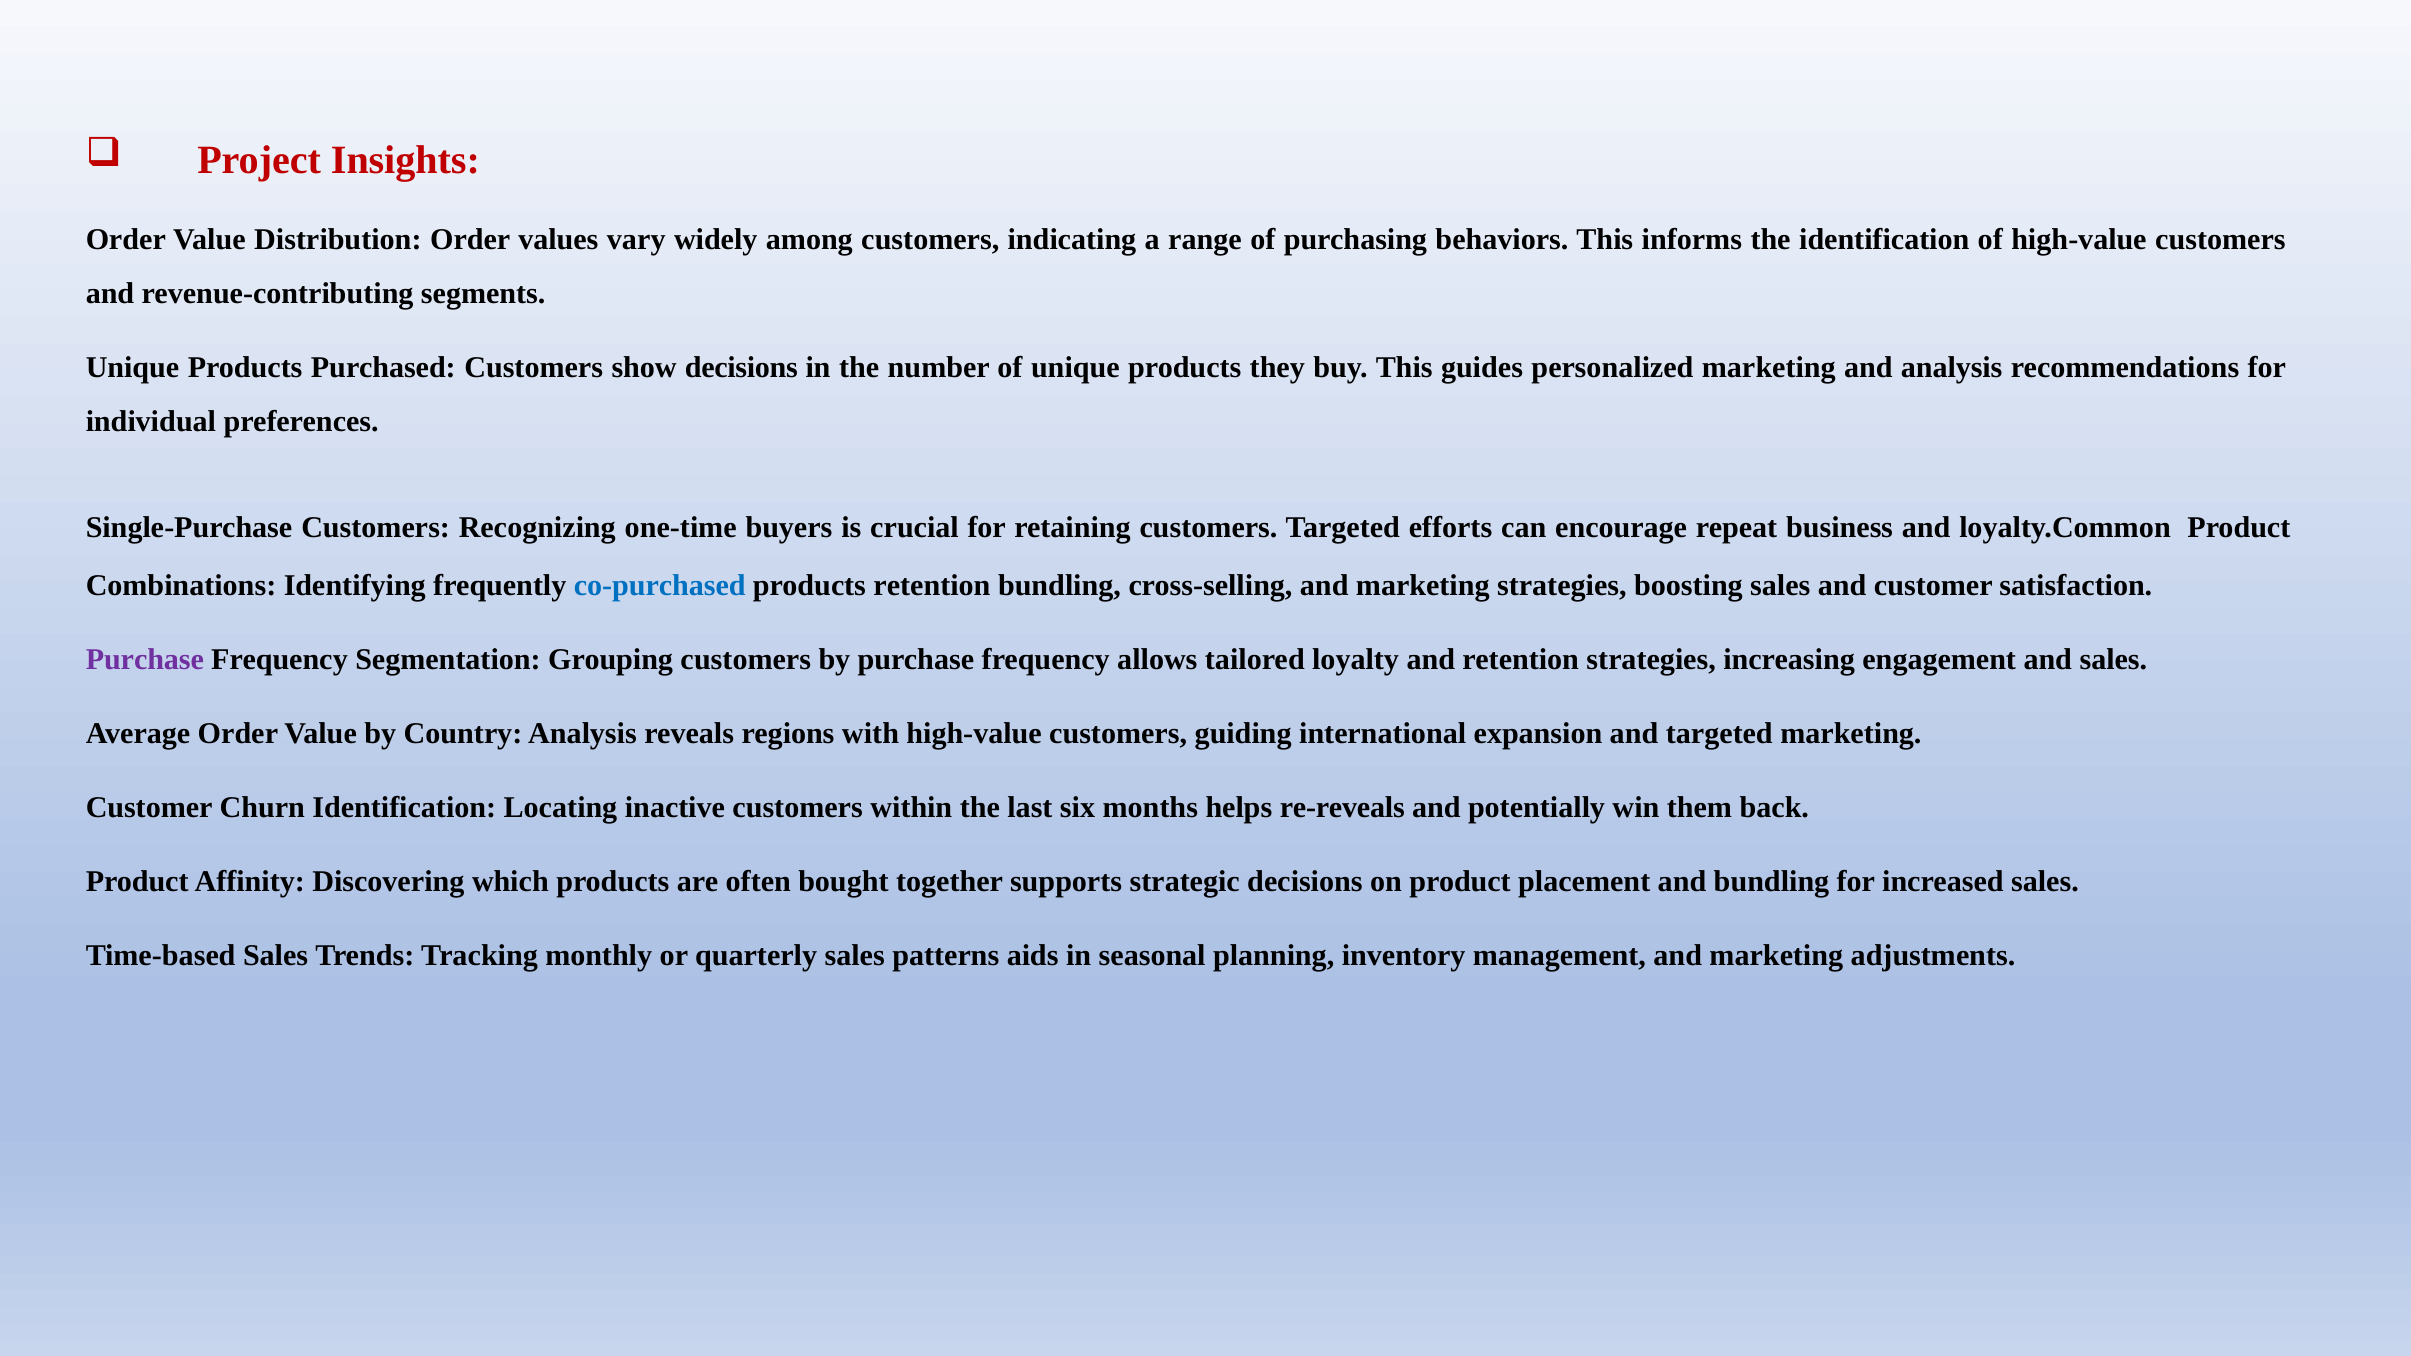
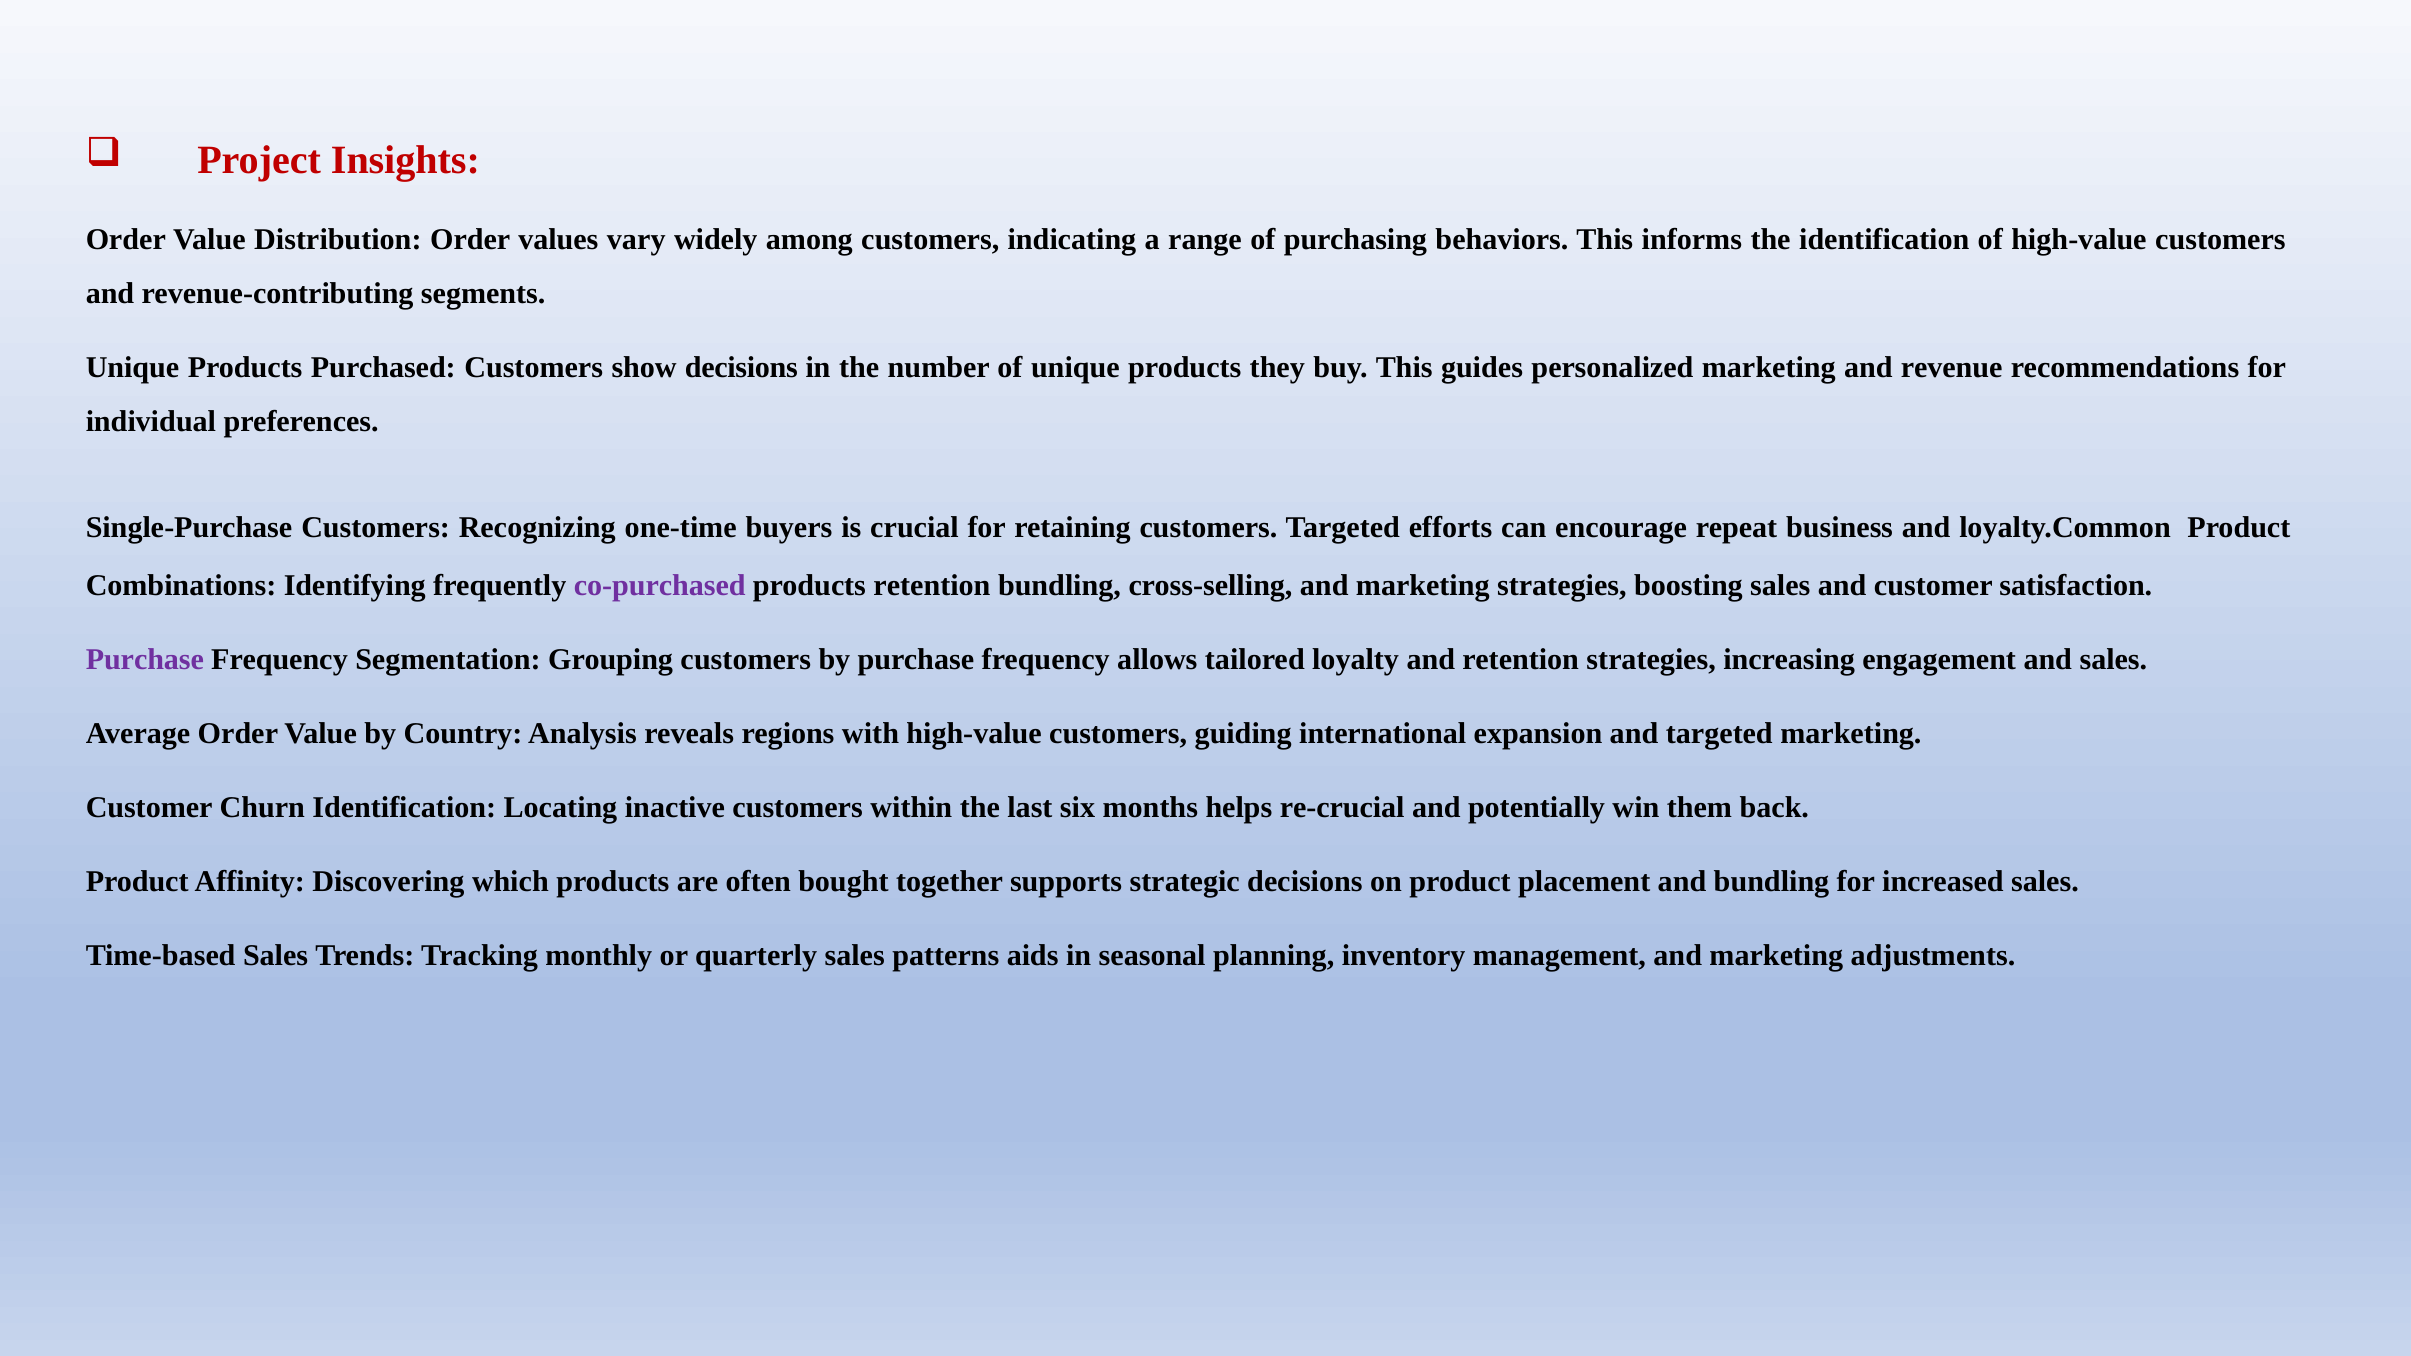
and analysis: analysis -> revenue (1952, 368)
co-purchased colour: blue -> purple (660, 585)
re-reveals: re-reveals -> re-crucial (1342, 808)
